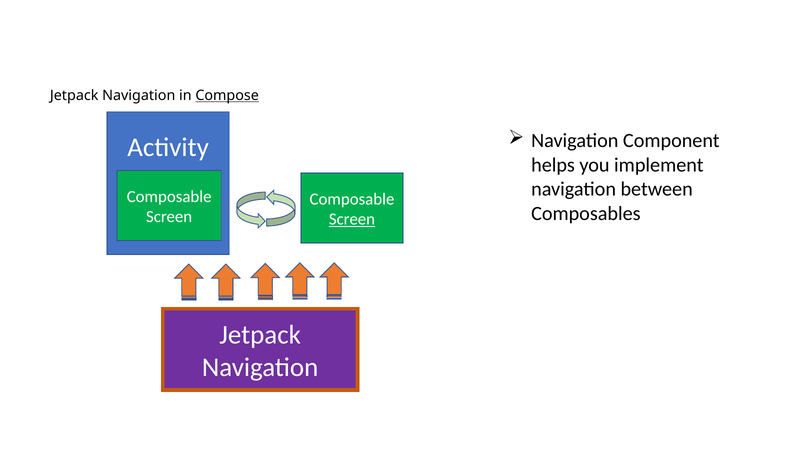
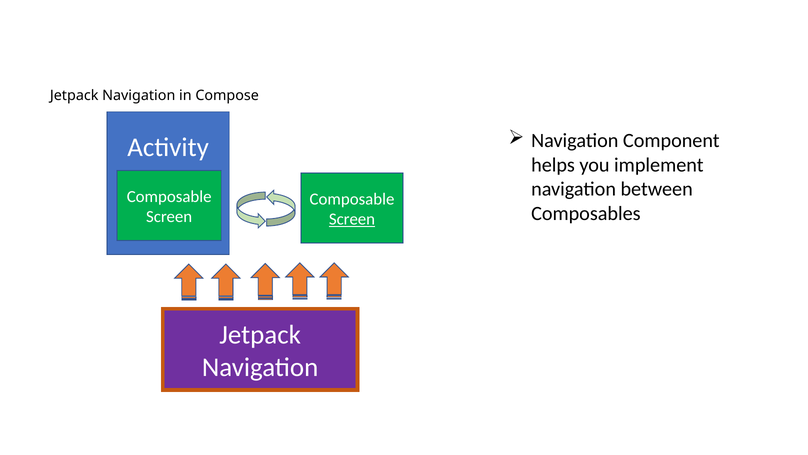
Compose underline: present -> none (227, 95)
